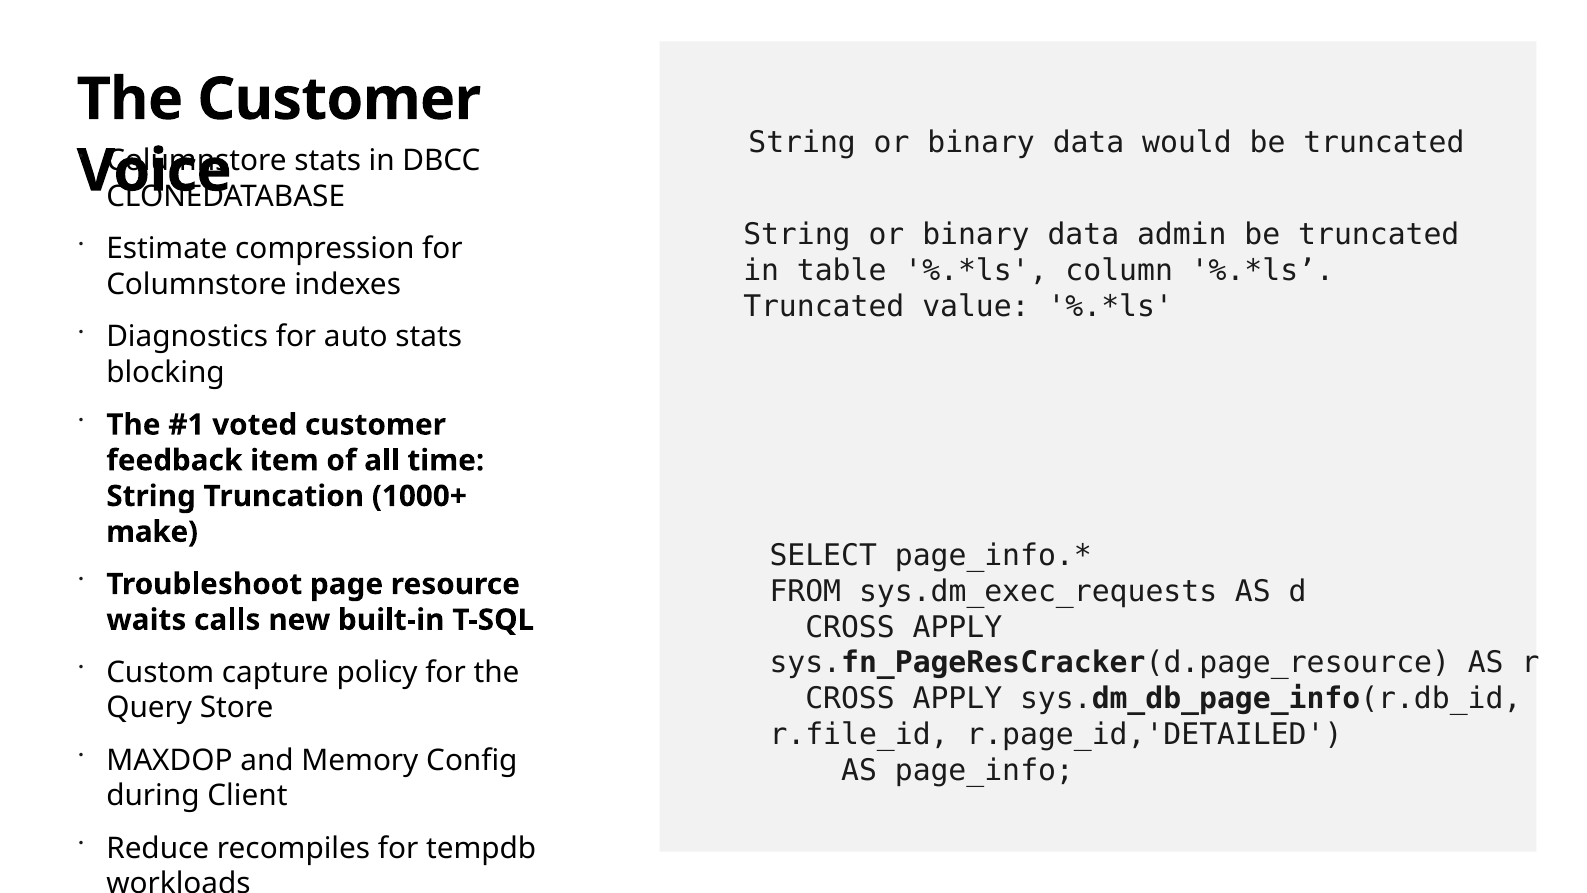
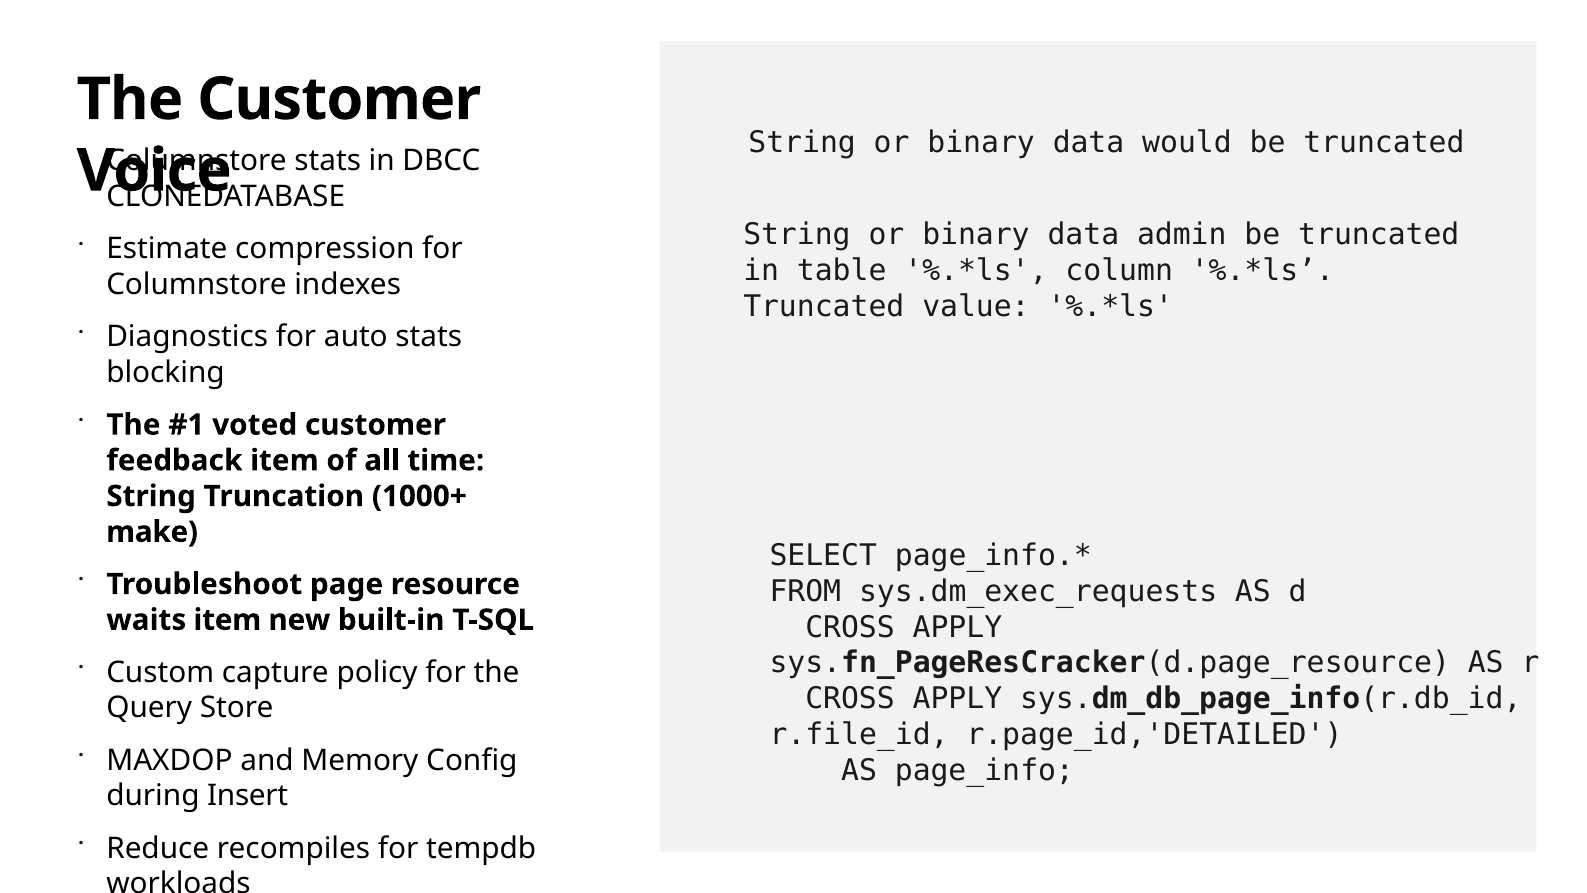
waits calls: calls -> item (227, 620)
Client: Client -> Insert (248, 796)
